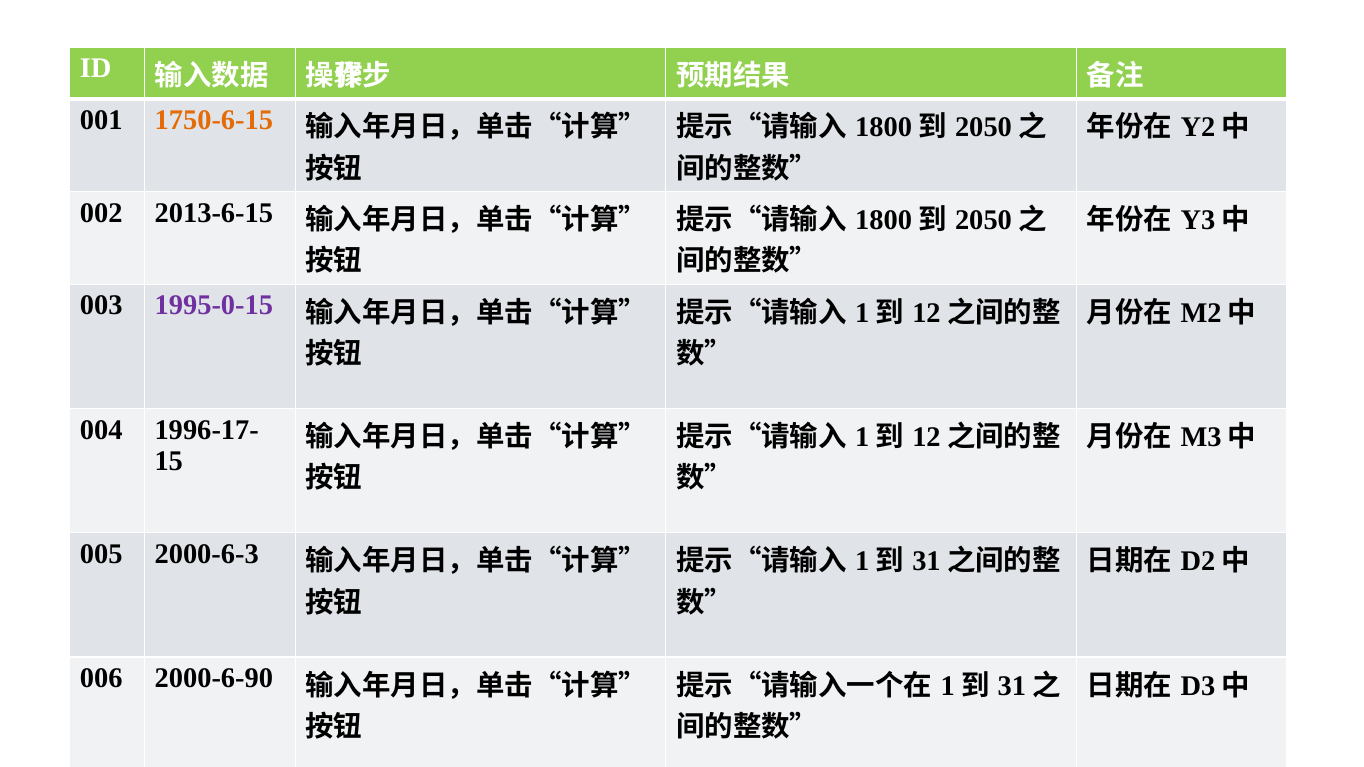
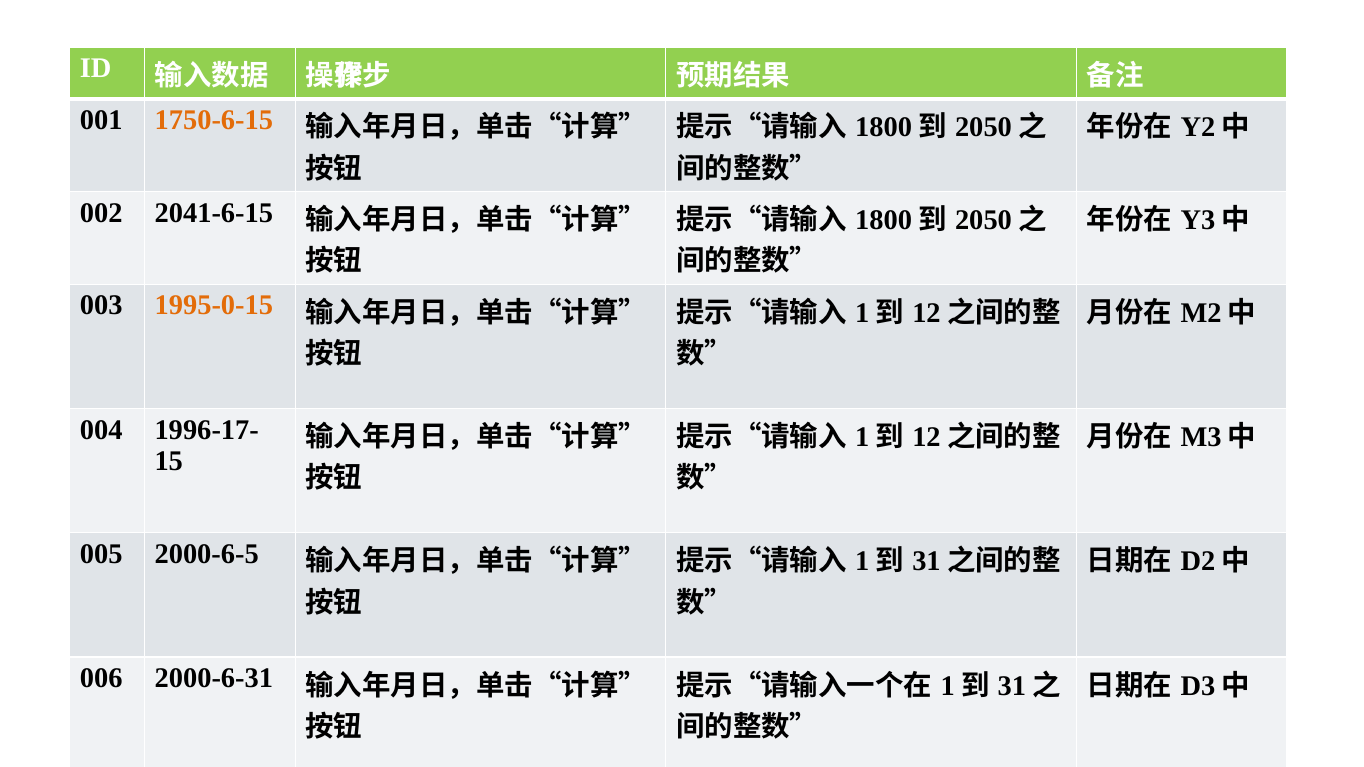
2013-6-15: 2013-6-15 -> 2041-6-15 (214, 213)
1995-0-15 colour: purple -> orange (214, 305)
2000-6-3: 2000-6-3 -> 2000-6-5 (207, 554)
2000-6-90: 2000-6-90 -> 2000-6-31 (214, 678)
